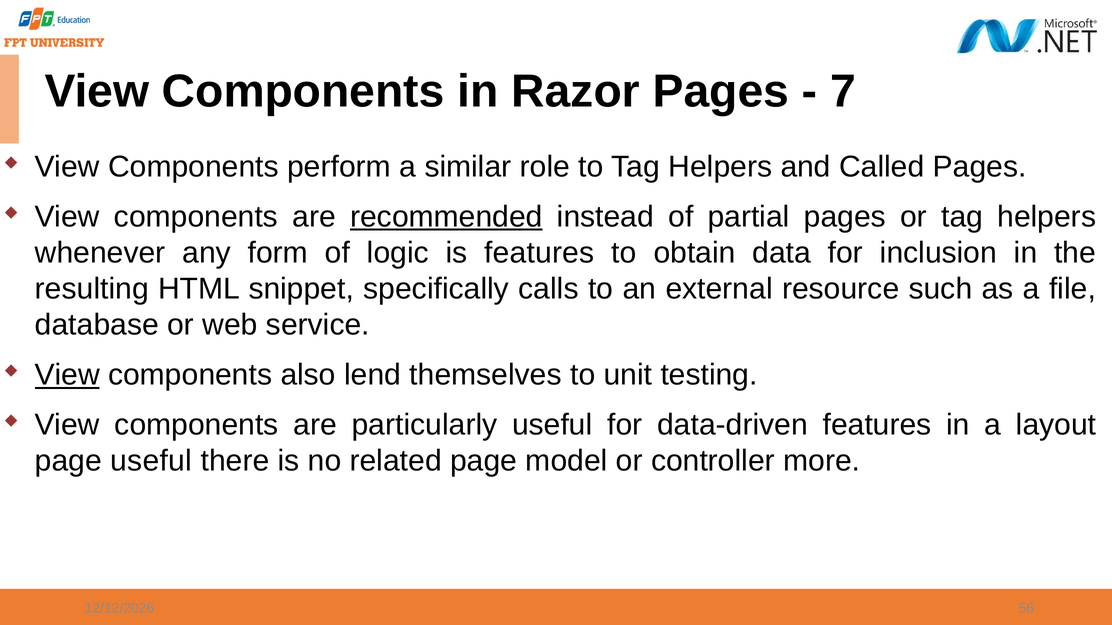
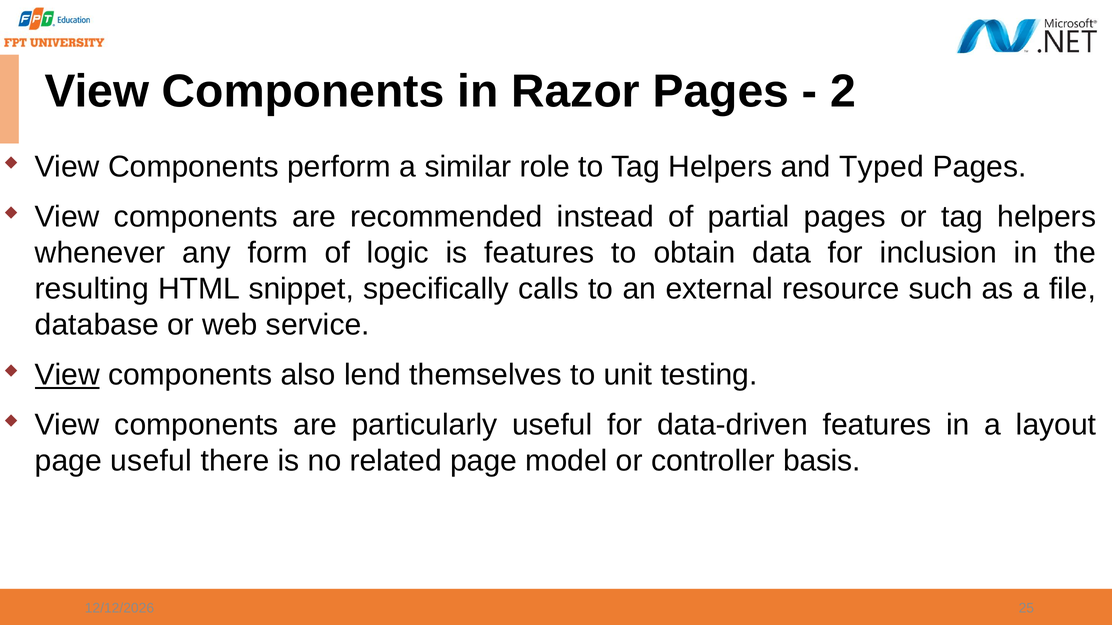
7: 7 -> 2 (843, 92)
Called: Called -> Typed (882, 167)
recommended underline: present -> none (446, 217)
more: more -> basis (822, 461)
56: 56 -> 25 (1026, 609)
